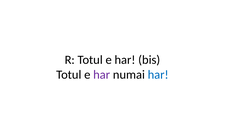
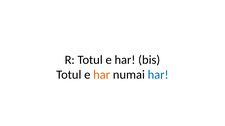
har colour: purple -> orange (102, 75)
